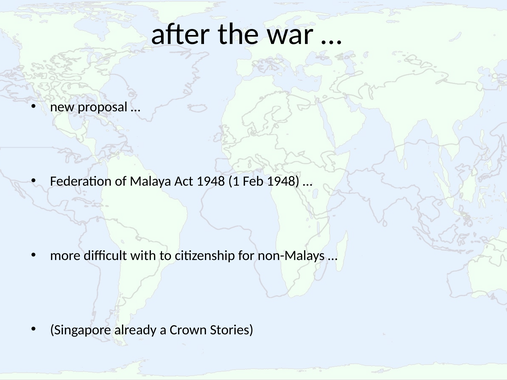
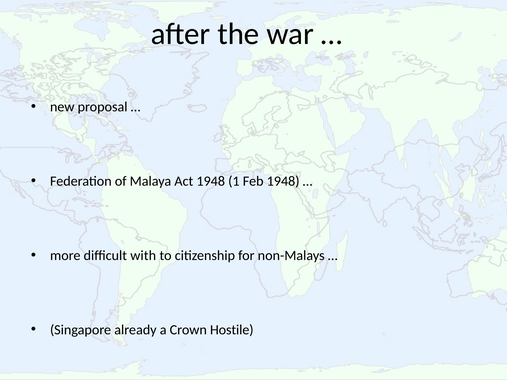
Stories: Stories -> Hostile (232, 330)
